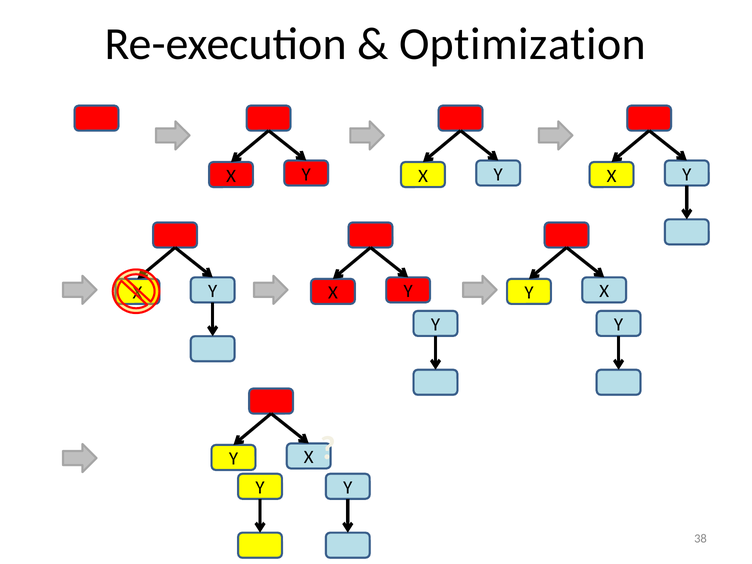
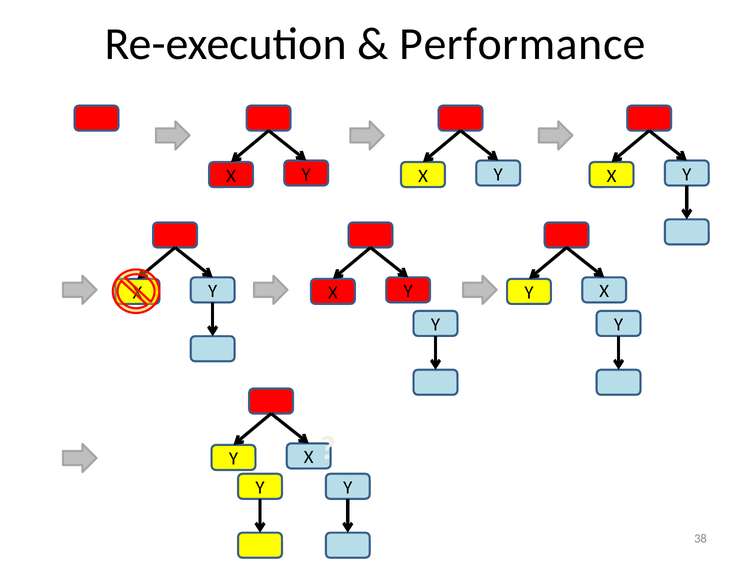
Optimization: Optimization -> Performance (523, 44)
